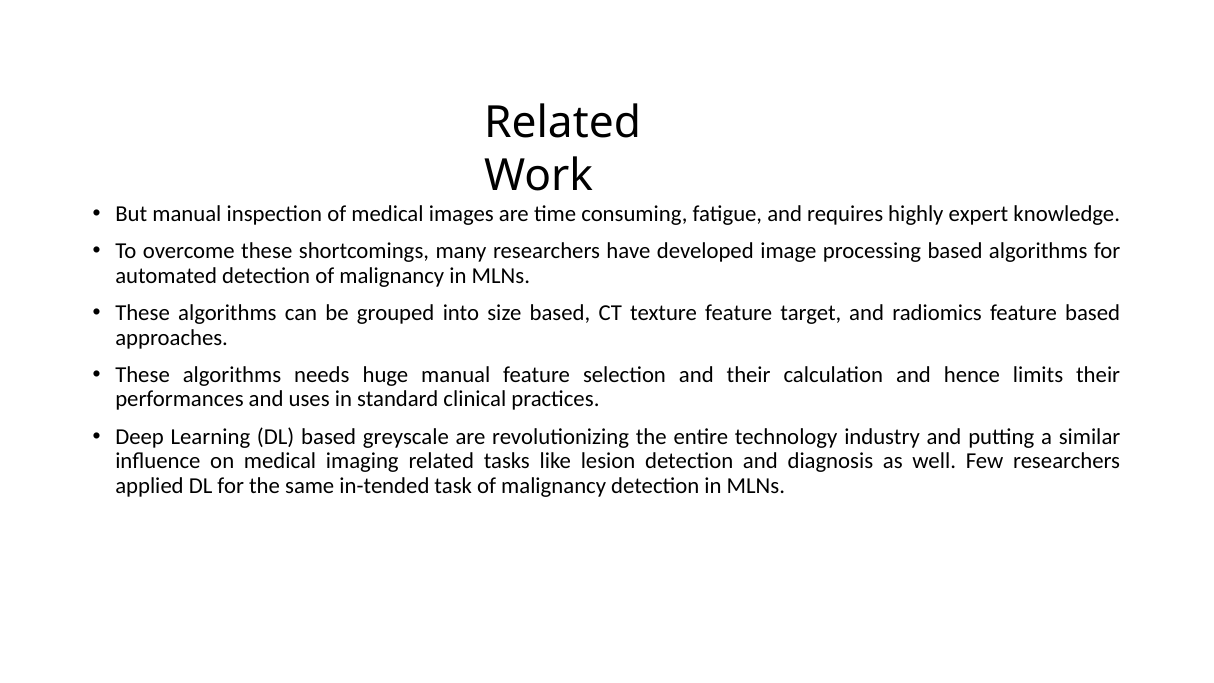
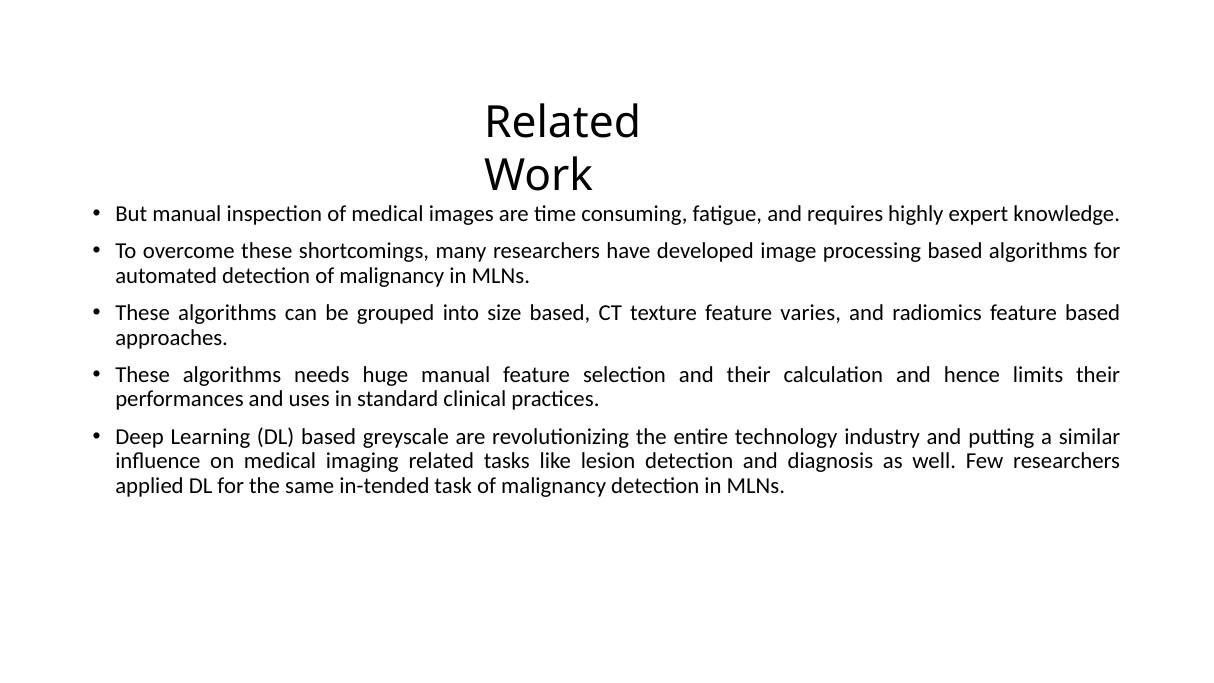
target: target -> varies (811, 313)
